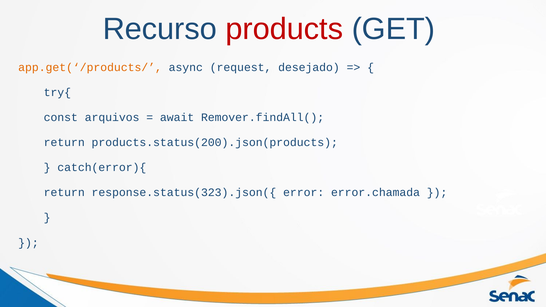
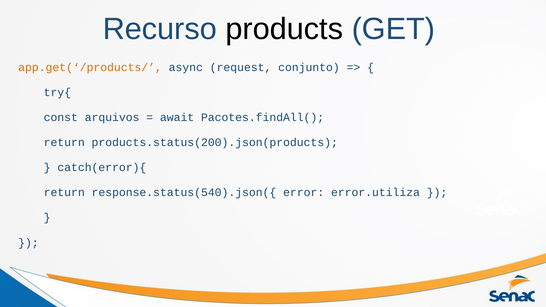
products colour: red -> black (284, 29)
desejado: desejado -> conjunto (309, 67)
Remover.findAll(: Remover.findAll( -> Pacotes.findAll( (263, 118)
response.status(323).json({: response.status(323).json({ -> response.status(540).json({ (184, 193)
error.chamada: error.chamada -> error.utiliza (375, 193)
